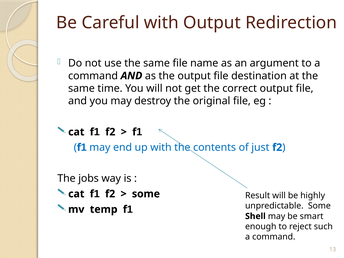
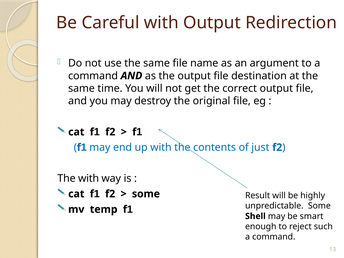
The jobs: jobs -> with (89, 178)
